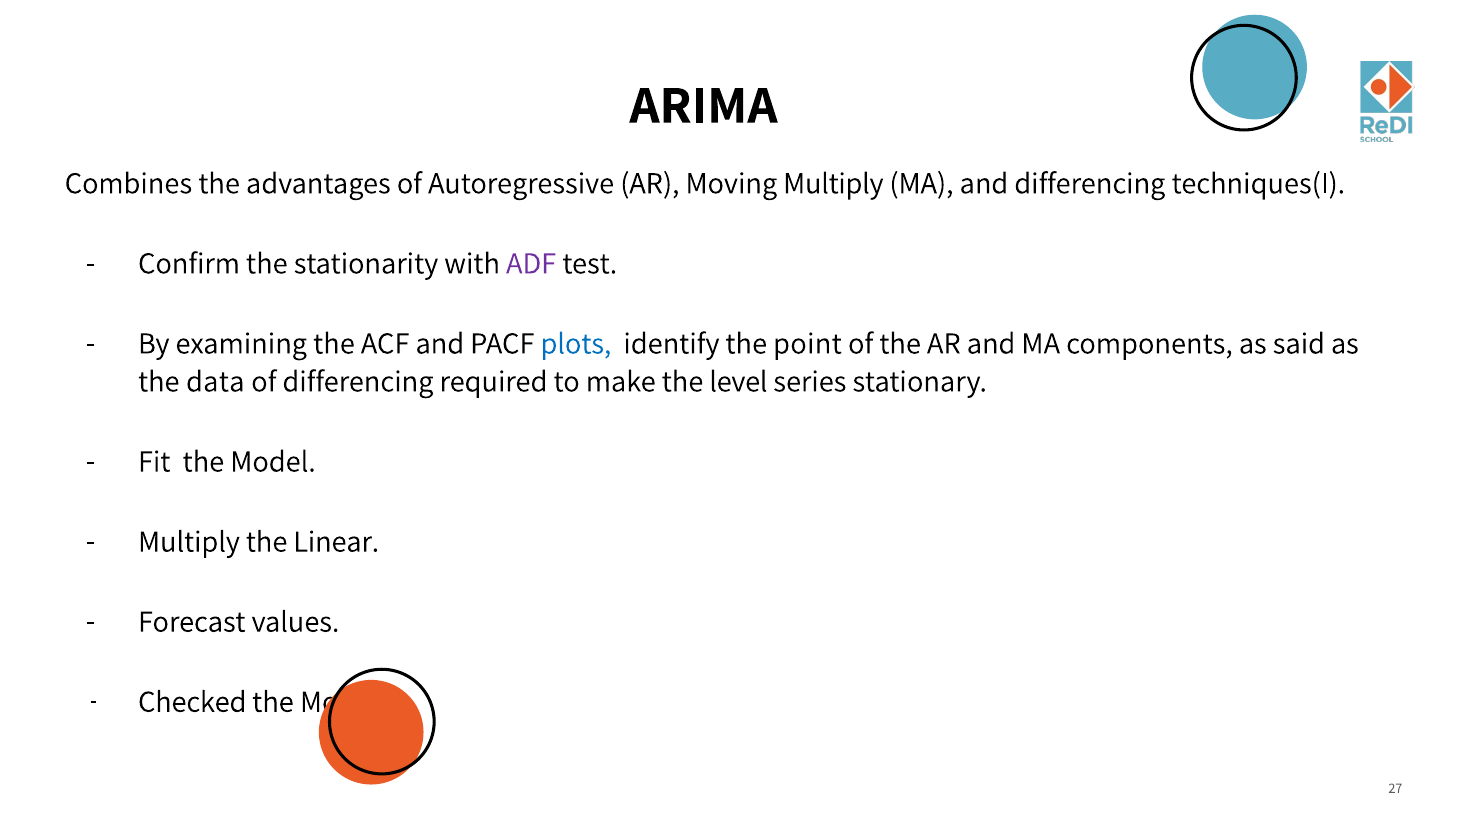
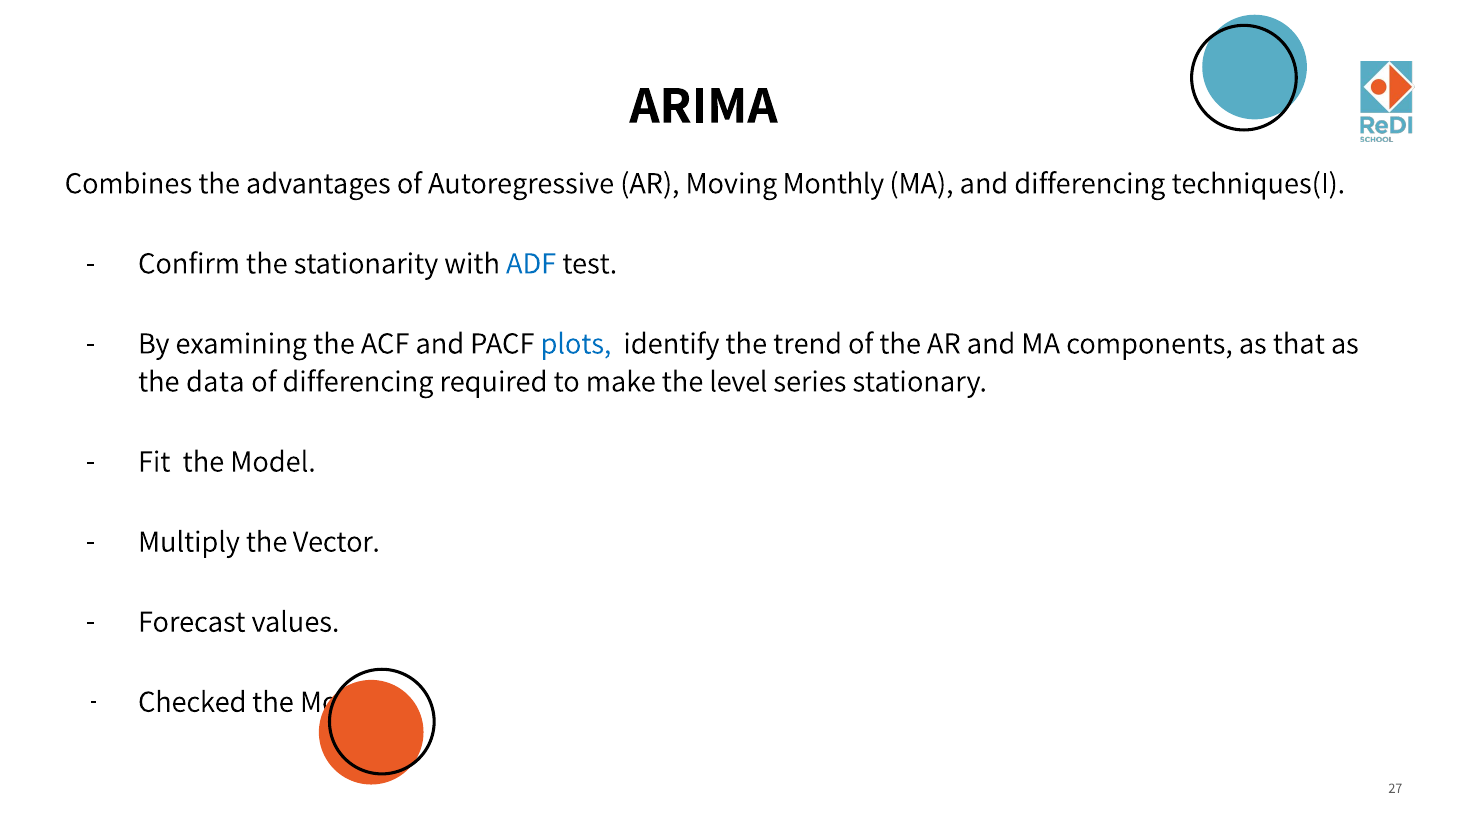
Moving Multiply: Multiply -> Monthly (833, 183)
ADF colour: purple -> blue (531, 263)
point: point -> trend (808, 343)
said: said -> that (1299, 343)
Linear: Linear -> Vector (336, 542)
